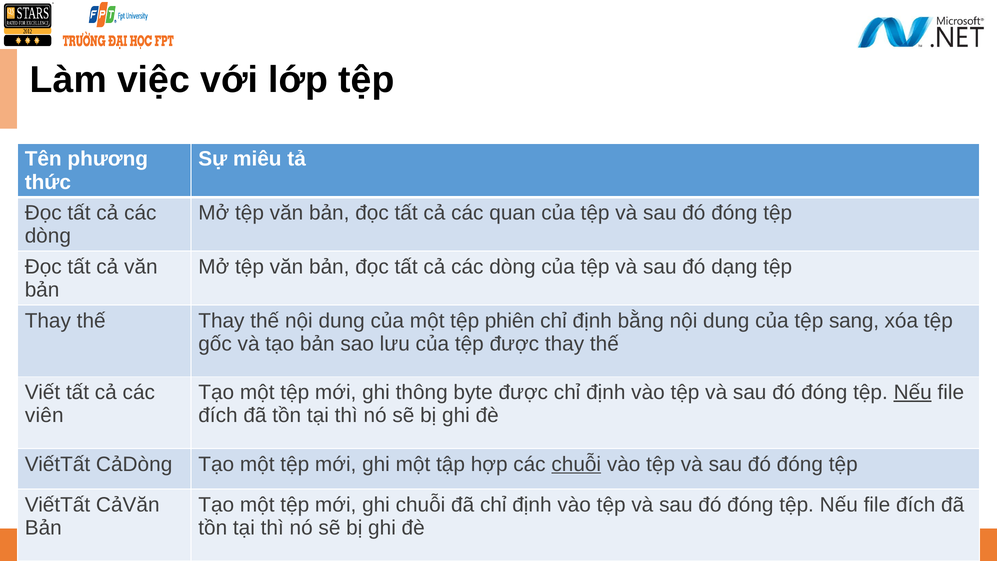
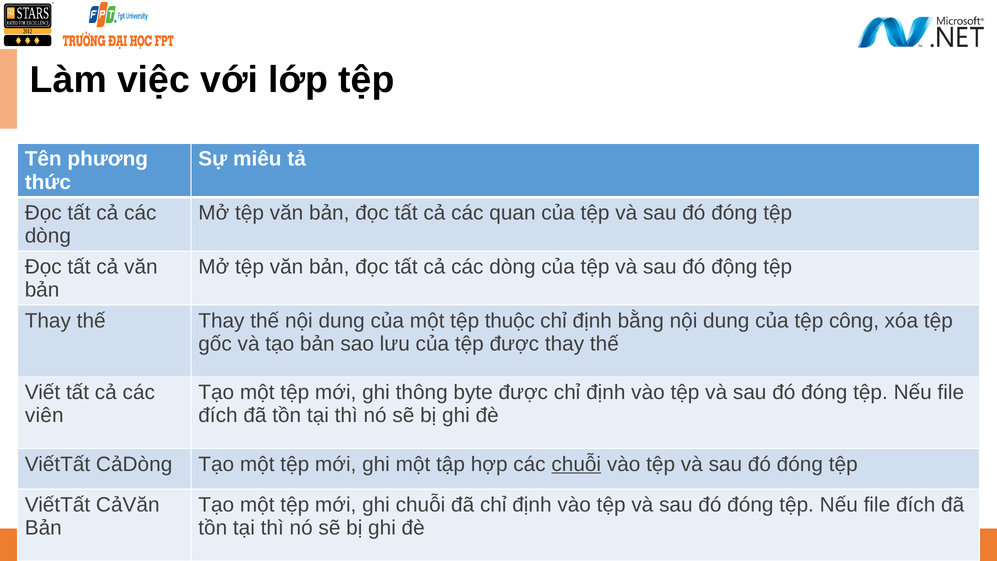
dạng: dạng -> động (734, 267)
phiên: phiên -> thuộc (510, 321)
sang: sang -> công (854, 321)
Nếu underline: present -> none (913, 392)
